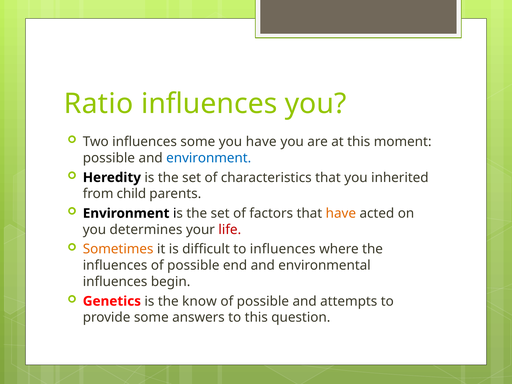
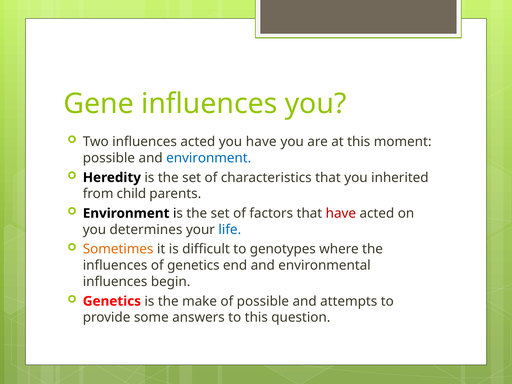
Ratio: Ratio -> Gene (99, 104)
influences some: some -> acted (198, 142)
have colour: orange -> red (341, 213)
life colour: red -> blue (230, 230)
to influences: influences -> genotypes (283, 249)
influences of possible: possible -> genetics (193, 265)
know: know -> make (200, 301)
